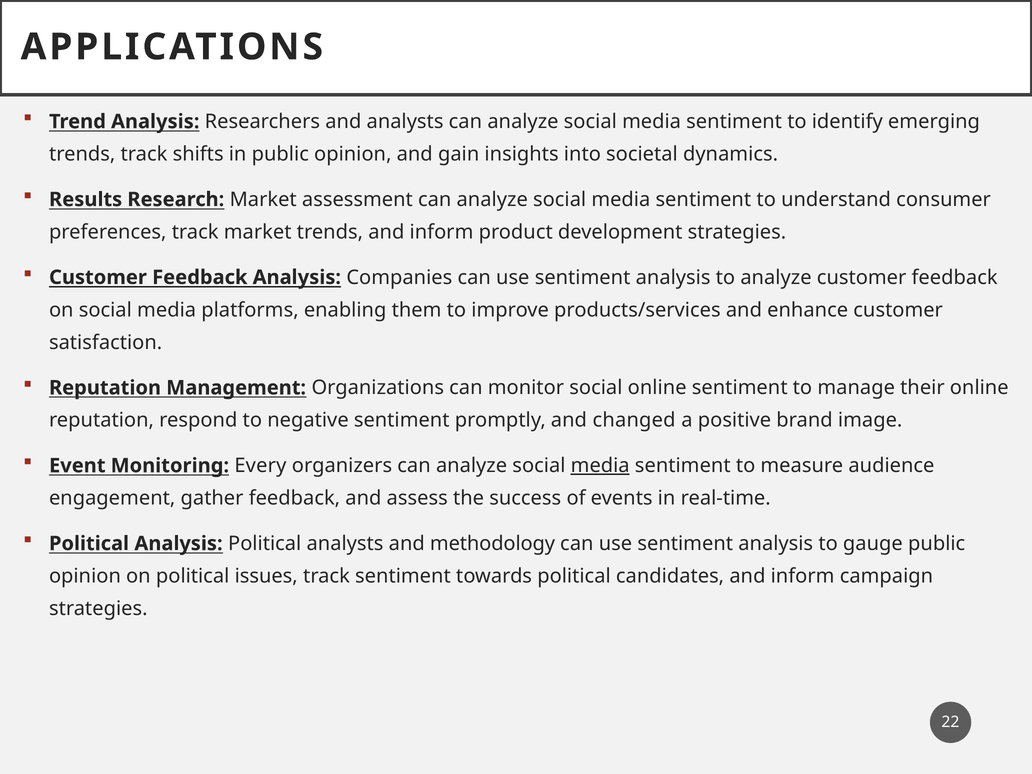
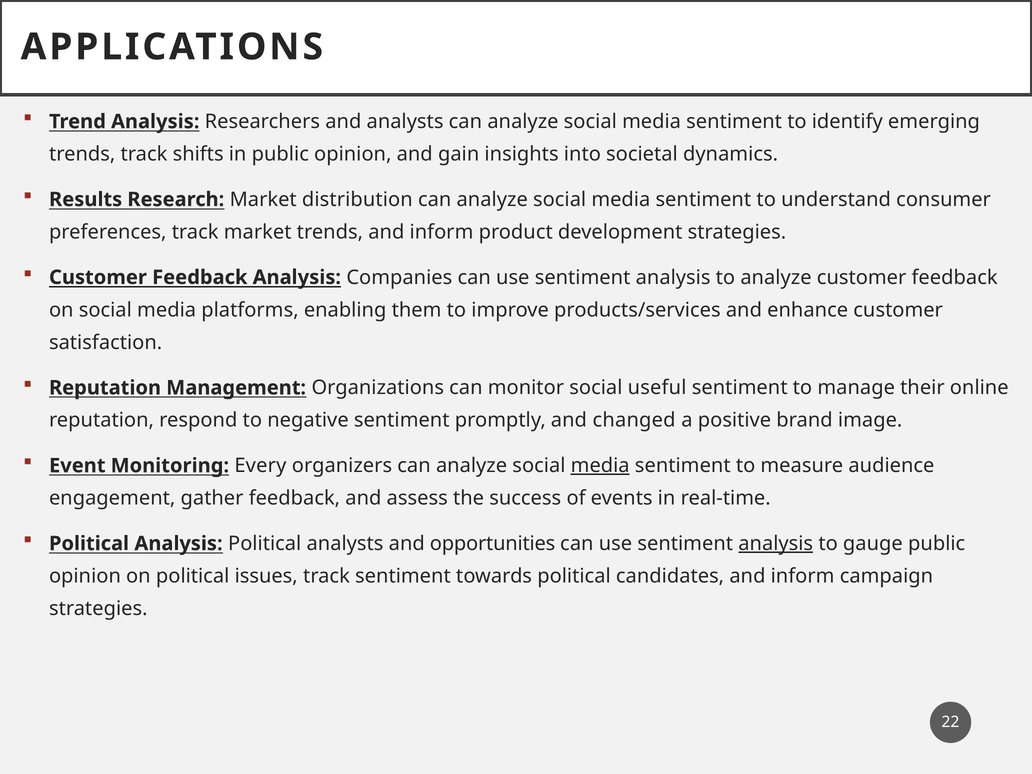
assessment: assessment -> distribution (357, 199)
social online: online -> useful (657, 388)
methodology: methodology -> opportunities (493, 544)
analysis underline: none -> present (776, 544)
